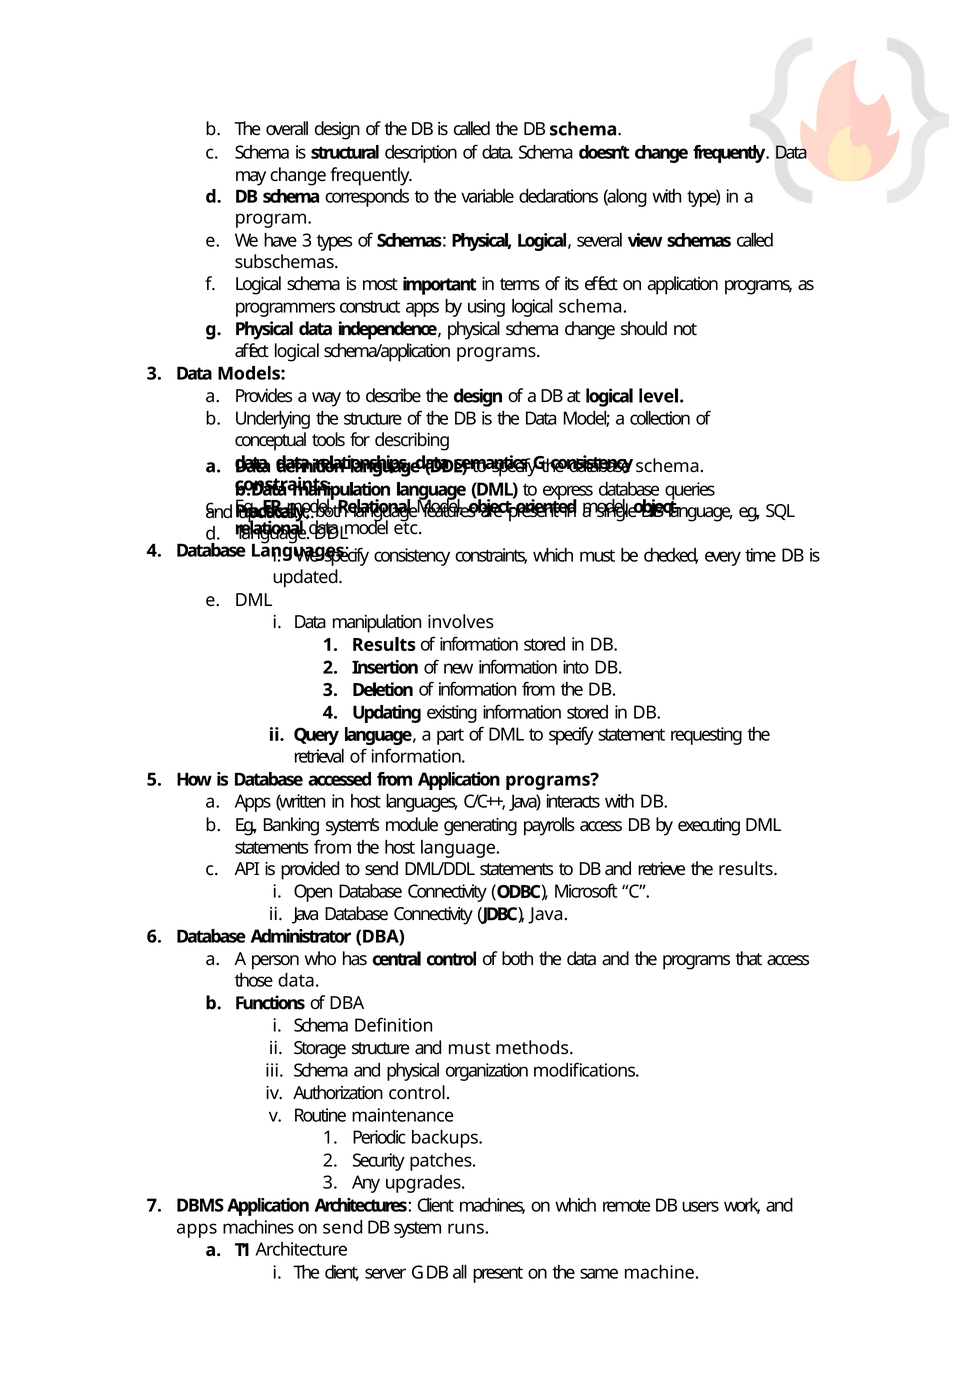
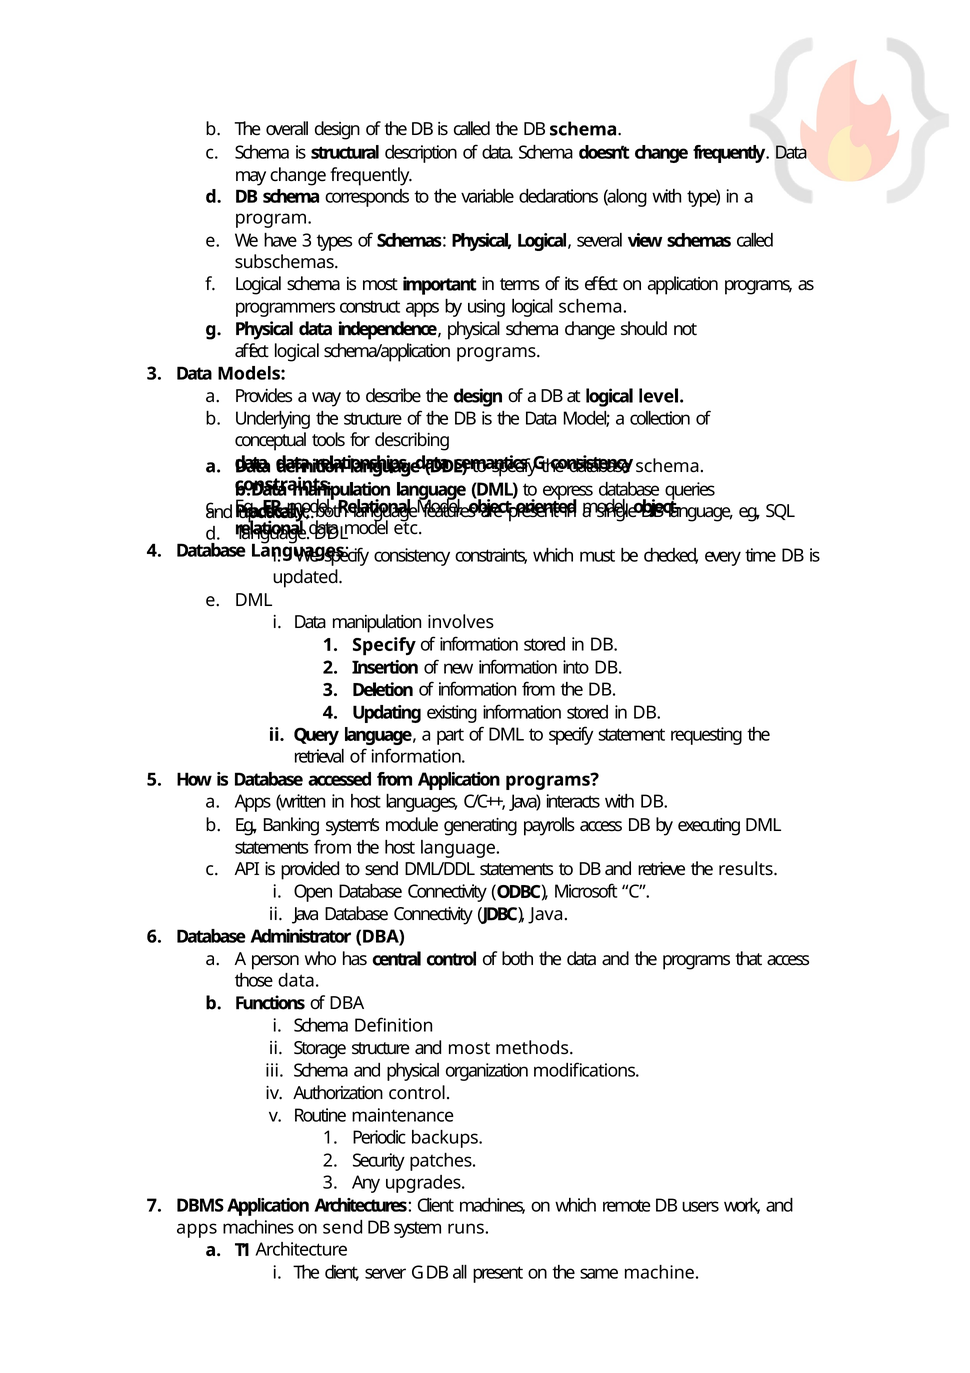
Results: Results -> Specify (384, 645)
and must: must -> most (469, 1048)
